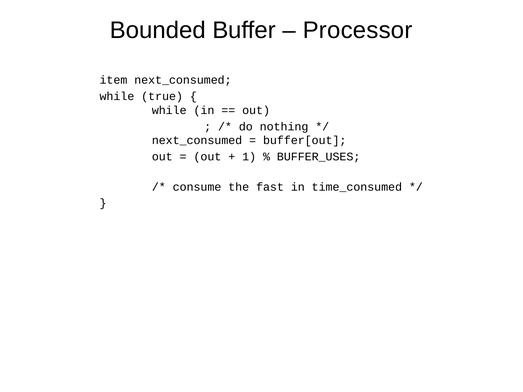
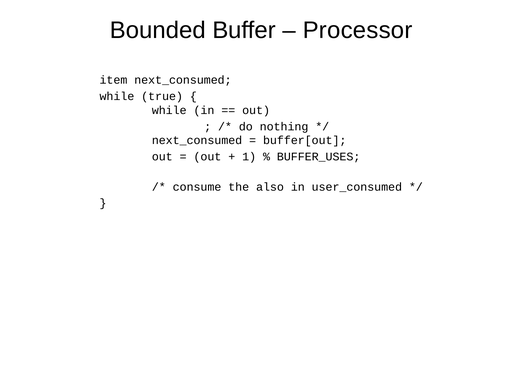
fast: fast -> also (270, 187)
time_consumed: time_consumed -> user_consumed (357, 187)
